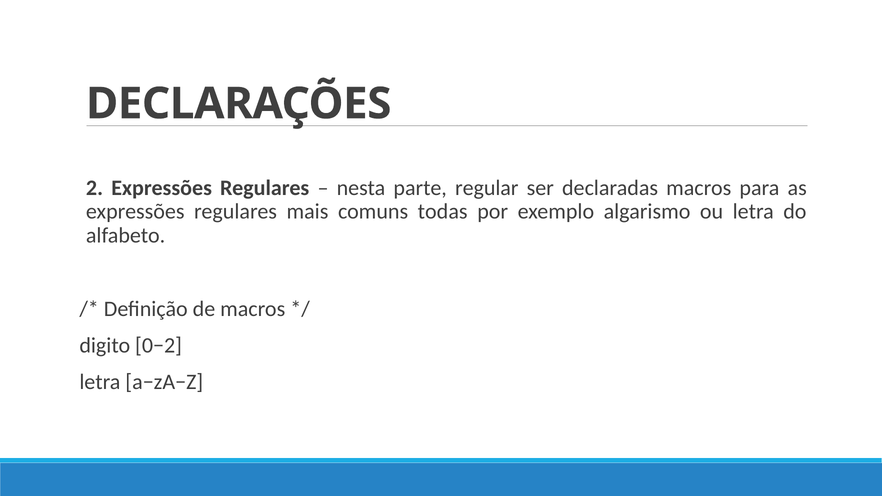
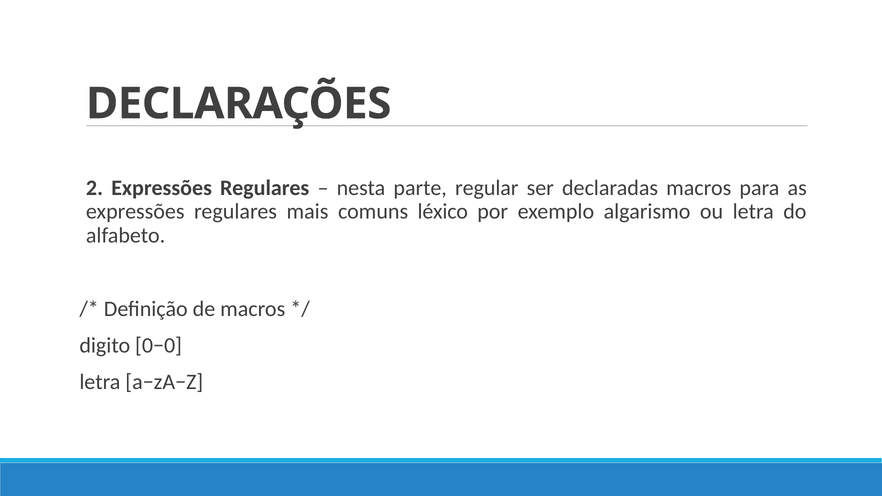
todas: todas -> léxico (443, 212)
0−2: 0−2 -> 0−0 (159, 346)
